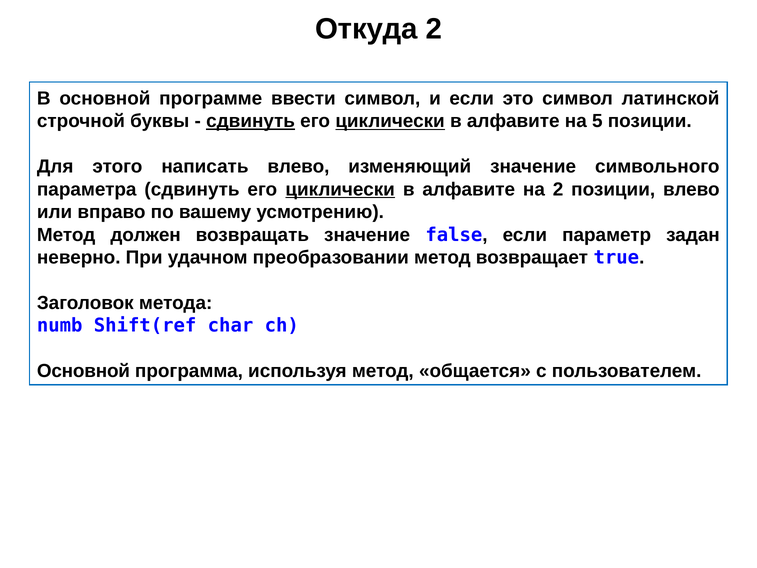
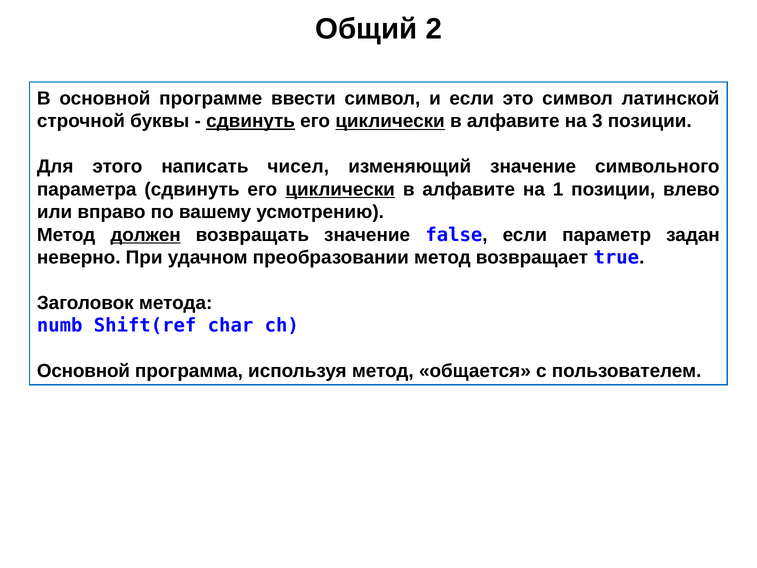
Откуда: Откуда -> Общий (366, 29)
5: 5 -> 3 (597, 121)
написать влево: влево -> чисел (298, 167)
на 2: 2 -> 1 (558, 189)
должен underline: none -> present (146, 235)
